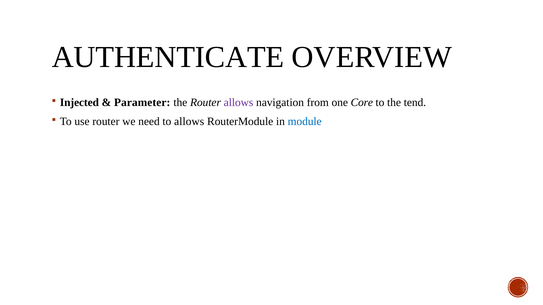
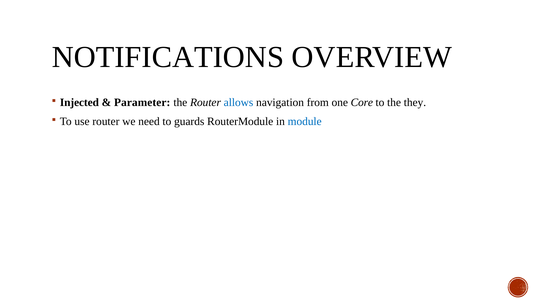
AUTHENTICATE: AUTHENTICATE -> NOTIFICATIONS (168, 57)
allows colour: purple -> blue (239, 103)
tend: tend -> they (415, 103)
to allows: allows -> guards (189, 122)
